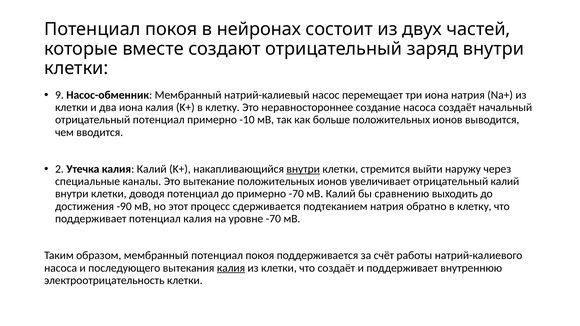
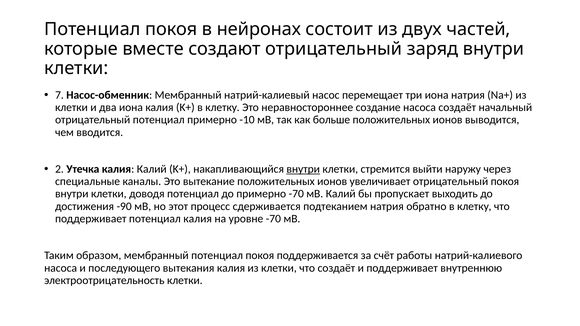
9: 9 -> 7 (59, 95)
отрицательный калий: калий -> покоя (505, 182)
сравнению: сравнению -> пропускает (402, 194)
калия underline: present -> none (231, 268)
